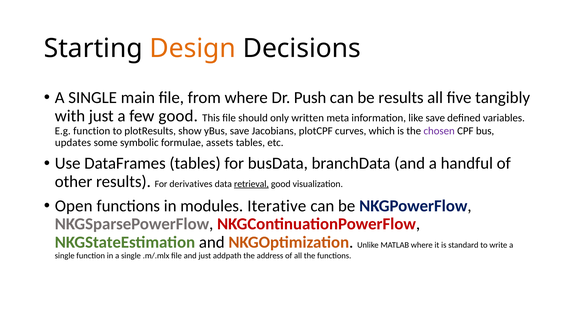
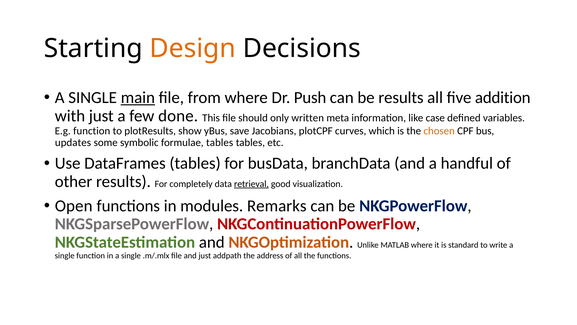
main underline: none -> present (138, 98)
tangibly: tangibly -> addition (503, 98)
few good: good -> done (178, 116)
like save: save -> case (435, 118)
chosen colour: purple -> orange (439, 131)
formulae assets: assets -> tables (220, 142)
derivatives: derivatives -> completely (191, 184)
Iterative: Iterative -> Remarks (277, 206)
